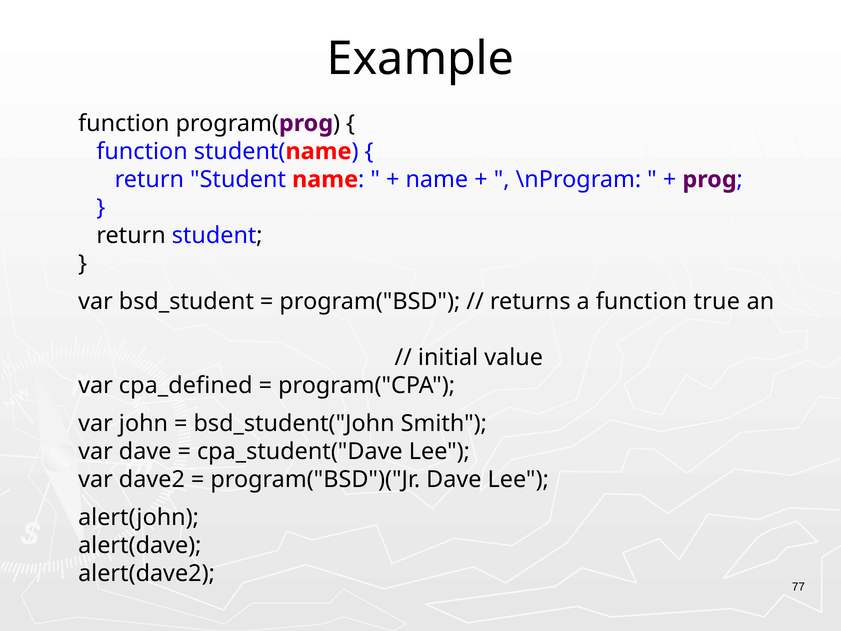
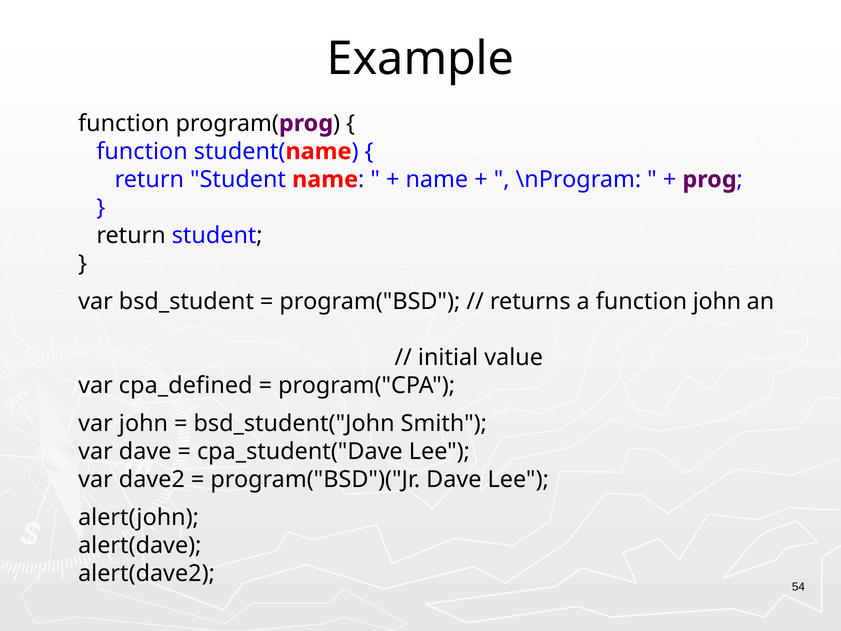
function true: true -> john (717, 301)
77: 77 -> 54 (798, 586)
